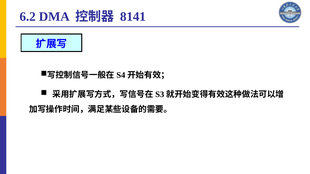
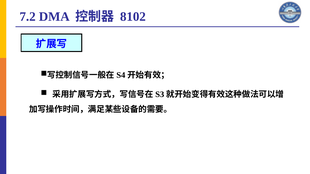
6.2: 6.2 -> 7.2 (28, 17)
8141: 8141 -> 8102 (133, 17)
